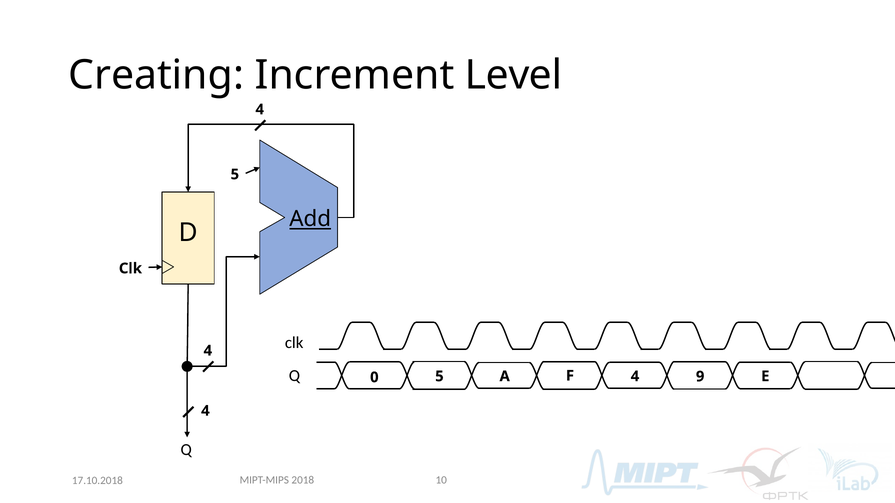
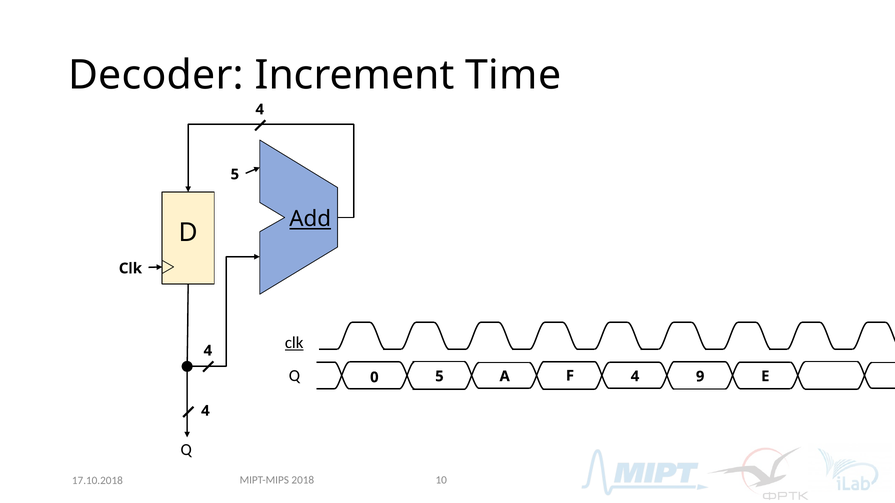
Creating: Creating -> Decoder (156, 75)
Level: Level -> Time (513, 75)
clk underline: none -> present (294, 343)
